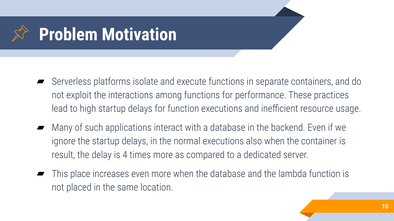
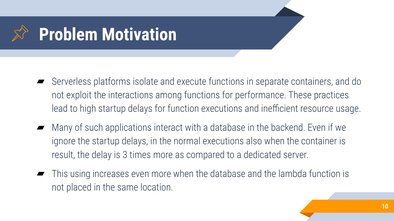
4: 4 -> 3 (125, 155)
place: place -> using (80, 174)
